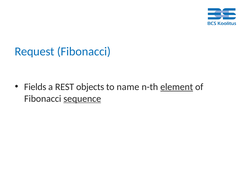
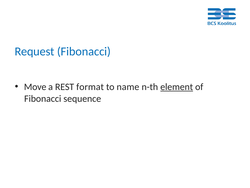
Fields: Fields -> Move (35, 87)
objects: objects -> format (90, 87)
sequence underline: present -> none (82, 98)
